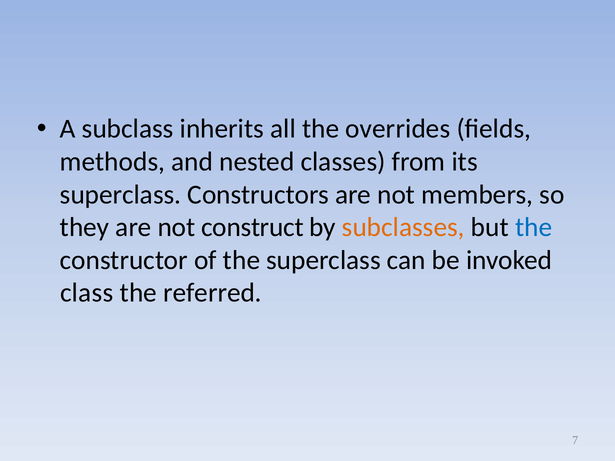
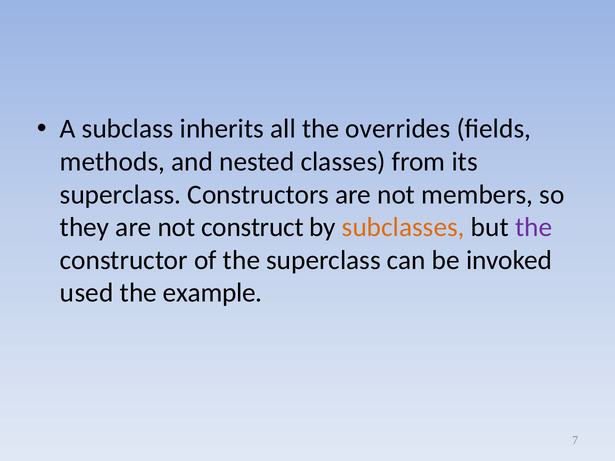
the colour: blue -> purple (534, 227)
class: class -> used (87, 293)
referred: referred -> example (213, 293)
